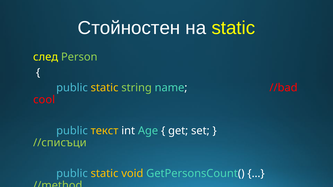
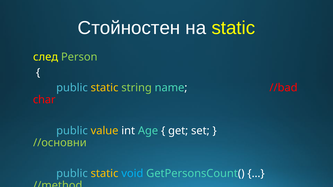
cool: cool -> char (44, 100)
текст: текст -> value (105, 131)
//списъци: //списъци -> //основни (60, 143)
void colour: yellow -> light blue (132, 174)
